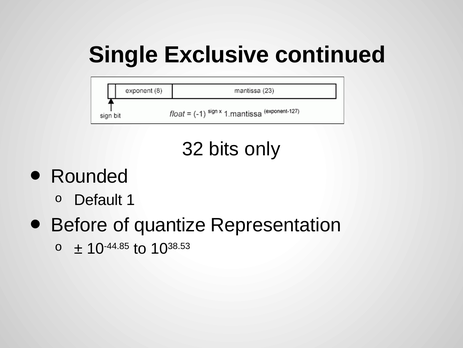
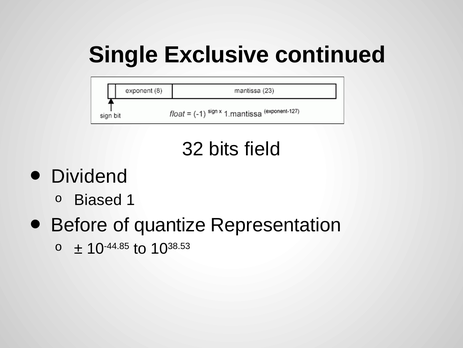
only: only -> field (262, 149)
Rounded: Rounded -> Dividend (89, 176)
Default: Default -> Biased (98, 200)
